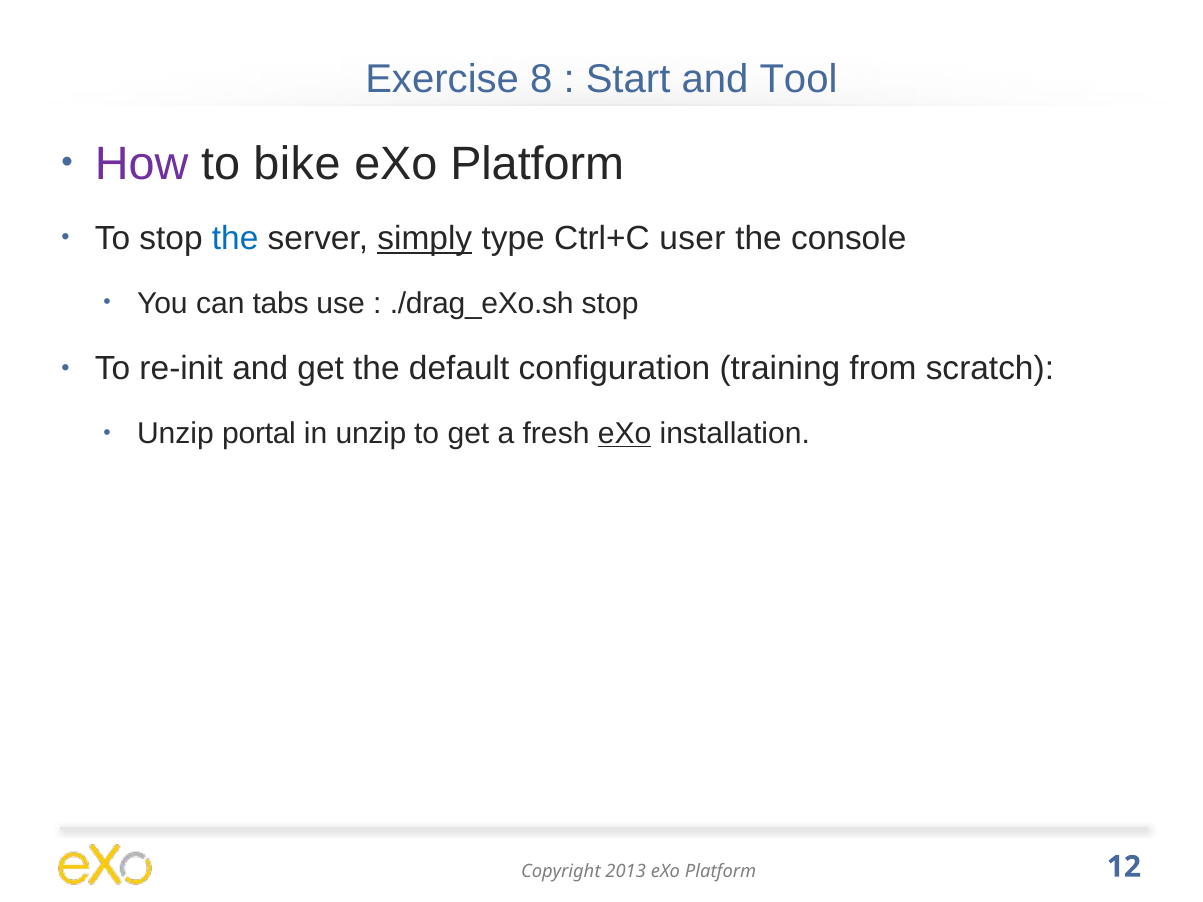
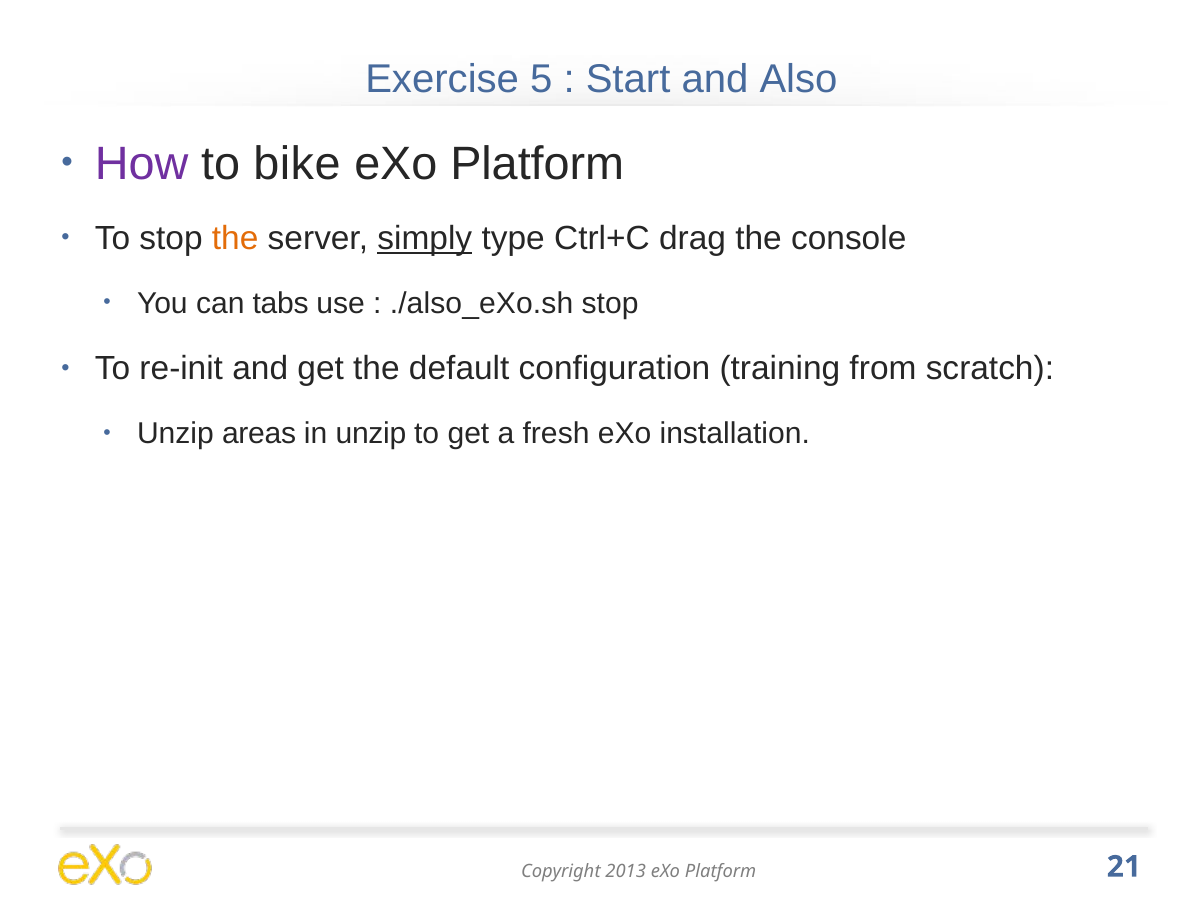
8: 8 -> 5 (541, 79)
Tool: Tool -> Also (799, 79)
the colour: blue -> orange (235, 238)
user: user -> drag (693, 238)
./drag_eXo.sh: ./drag_eXo.sh -> ./also_eXo.sh (482, 303)
portal: portal -> areas (259, 434)
eXo underline: present -> none (625, 434)
12: 12 -> 21 (1124, 867)
